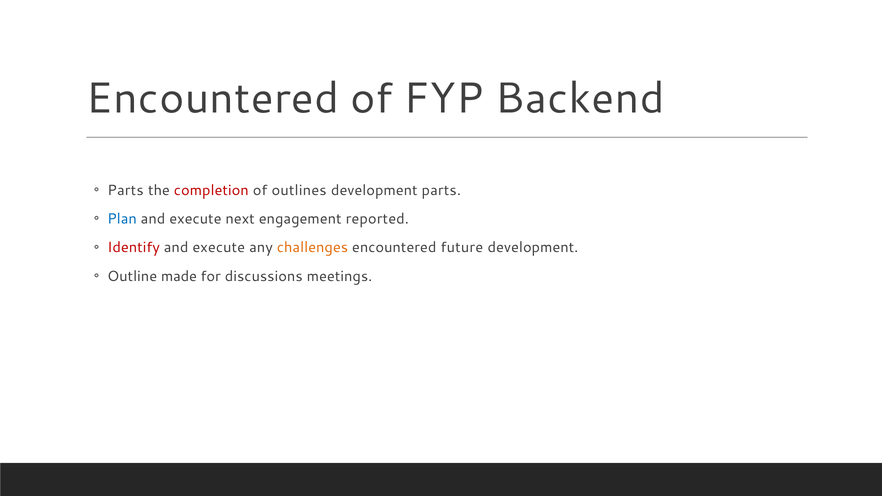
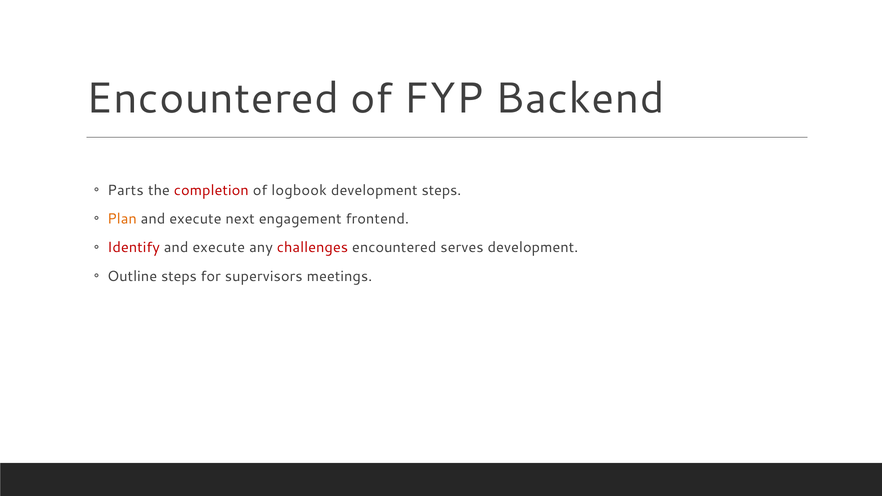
outlines: outlines -> logbook (299, 190)
development parts: parts -> steps (441, 190)
Plan colour: blue -> orange (122, 219)
reported: reported -> frontend (377, 219)
challenges colour: orange -> red (312, 248)
future: future -> serves (462, 248)
Outline made: made -> steps (179, 276)
discussions: discussions -> supervisors (264, 276)
